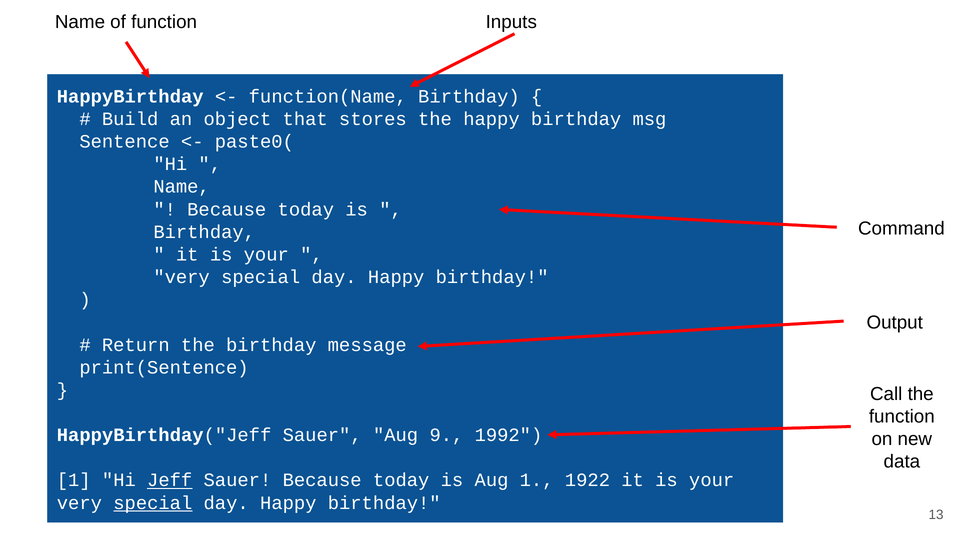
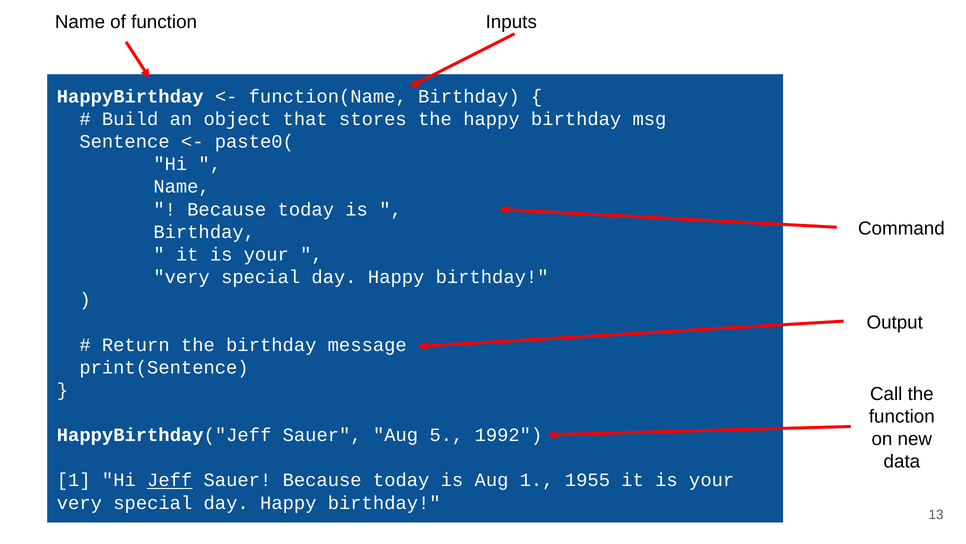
9: 9 -> 5 (446, 435)
1922: 1922 -> 1955 (587, 480)
special underline: present -> none (153, 502)
